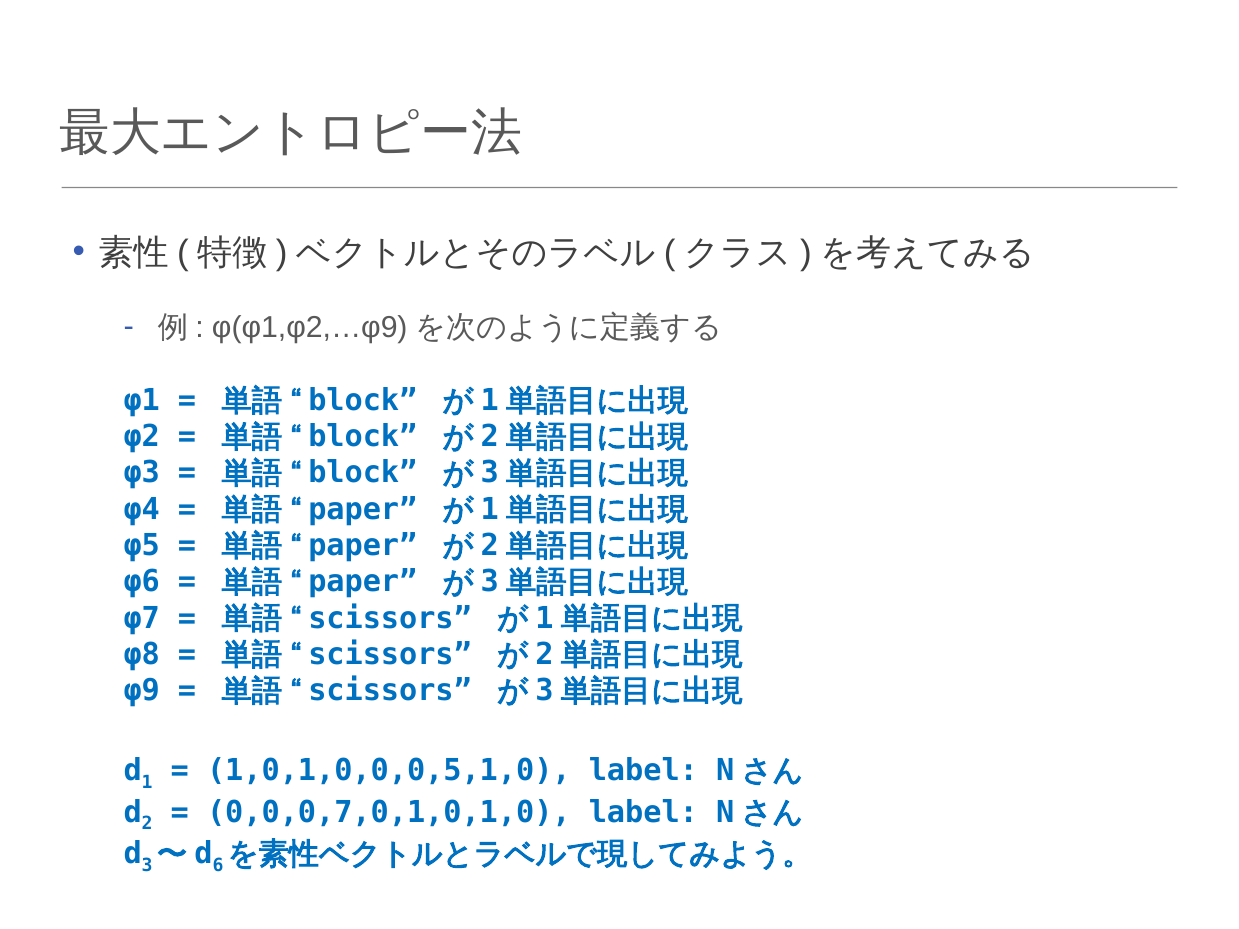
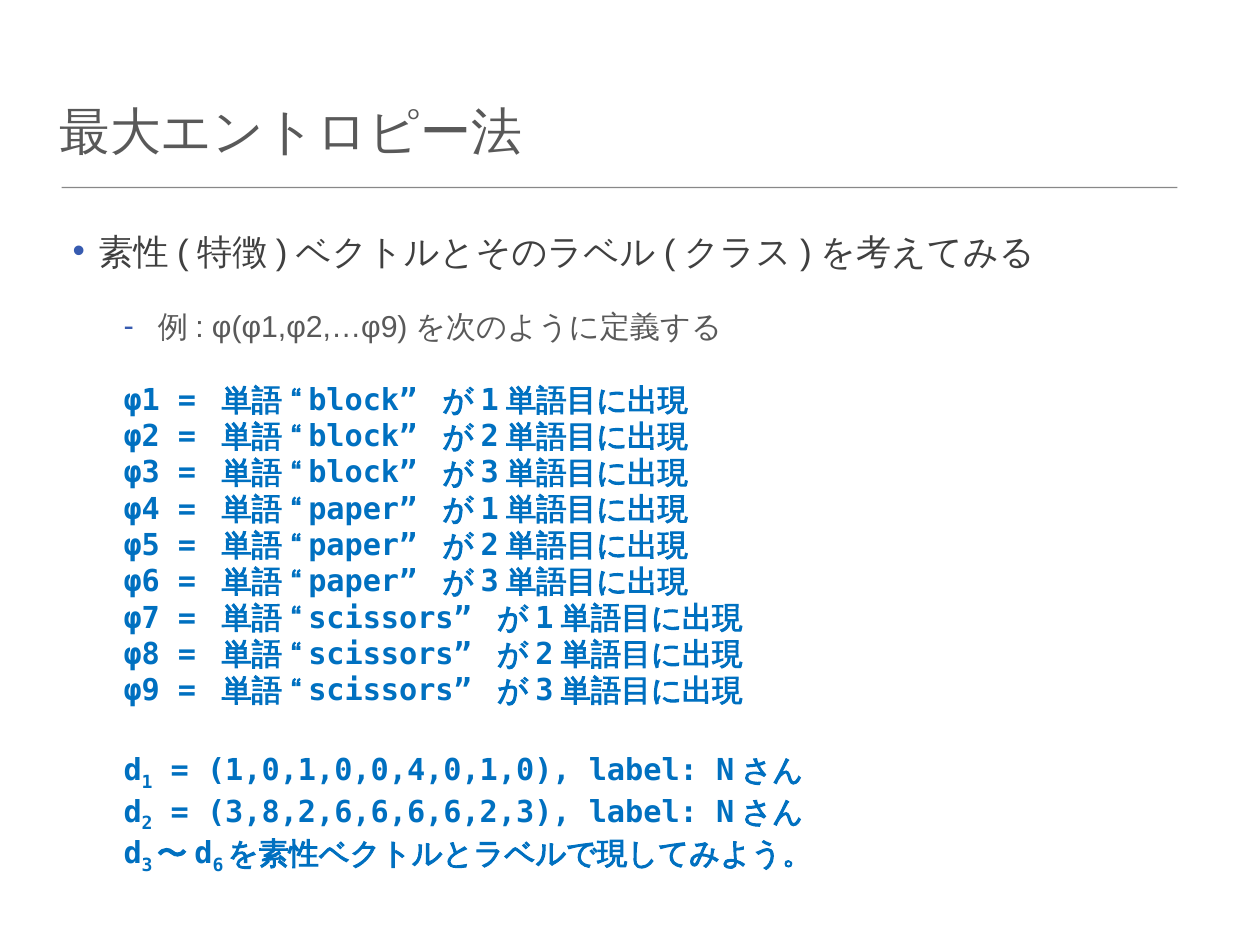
1,0,1,0,0,0,5,1,0: 1,0,1,0,0,0,5,1,0 -> 1,0,1,0,0,4,0,1,0 (389, 771)
0,0,0,7,0,1,0,1,0: 0,0,0,7,0,1,0,1,0 -> 3,8,2,6,6,6,6,2,3 (389, 812)
